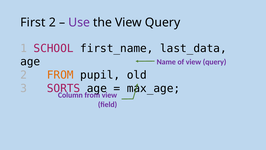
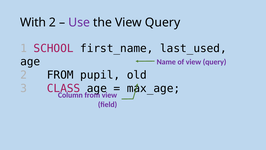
First: First -> With (33, 22)
last_data: last_data -> last_used (193, 48)
FROM colour: orange -> black (60, 75)
SORTS: SORTS -> CLASS (64, 88)
